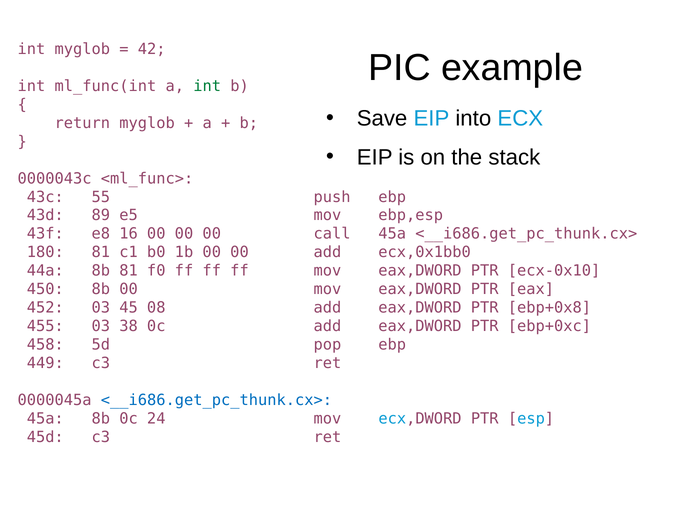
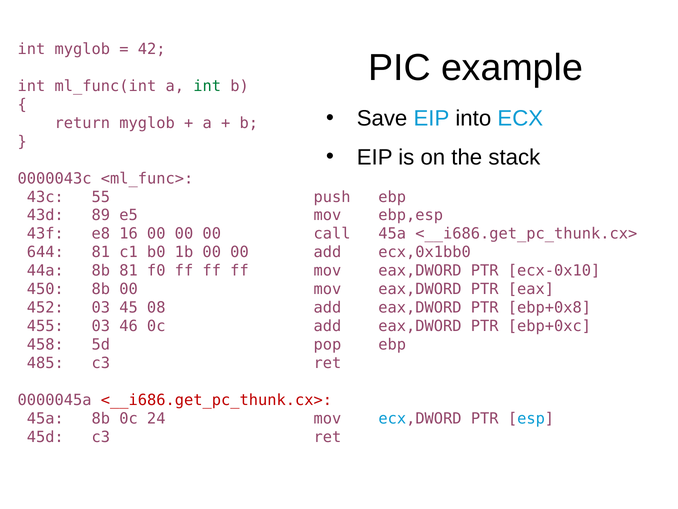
180: 180 -> 644 (45, 252)
38: 38 -> 46 (129, 326)
449: 449 -> 485 (45, 363)
<__i686.get_pc_thunk.cx> colour: blue -> red (216, 400)
